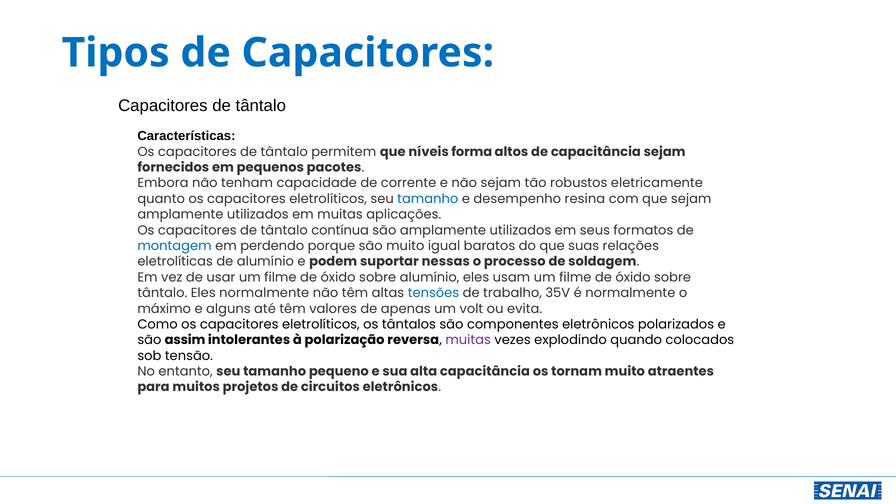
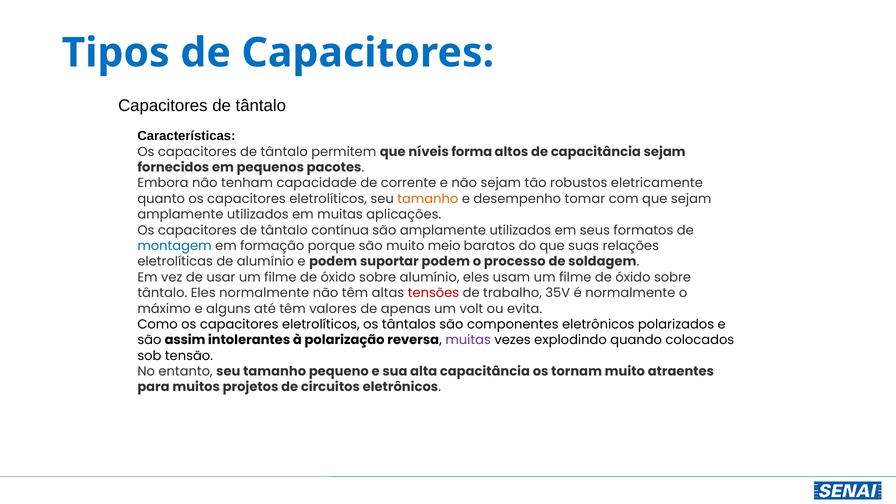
tamanho colour: blue -> orange (428, 199)
resina: resina -> tomar (585, 199)
perdendo: perdendo -> formação (272, 246)
igual: igual -> meio (444, 246)
suportar nessas: nessas -> podem (446, 262)
tensões colour: blue -> red (433, 293)
